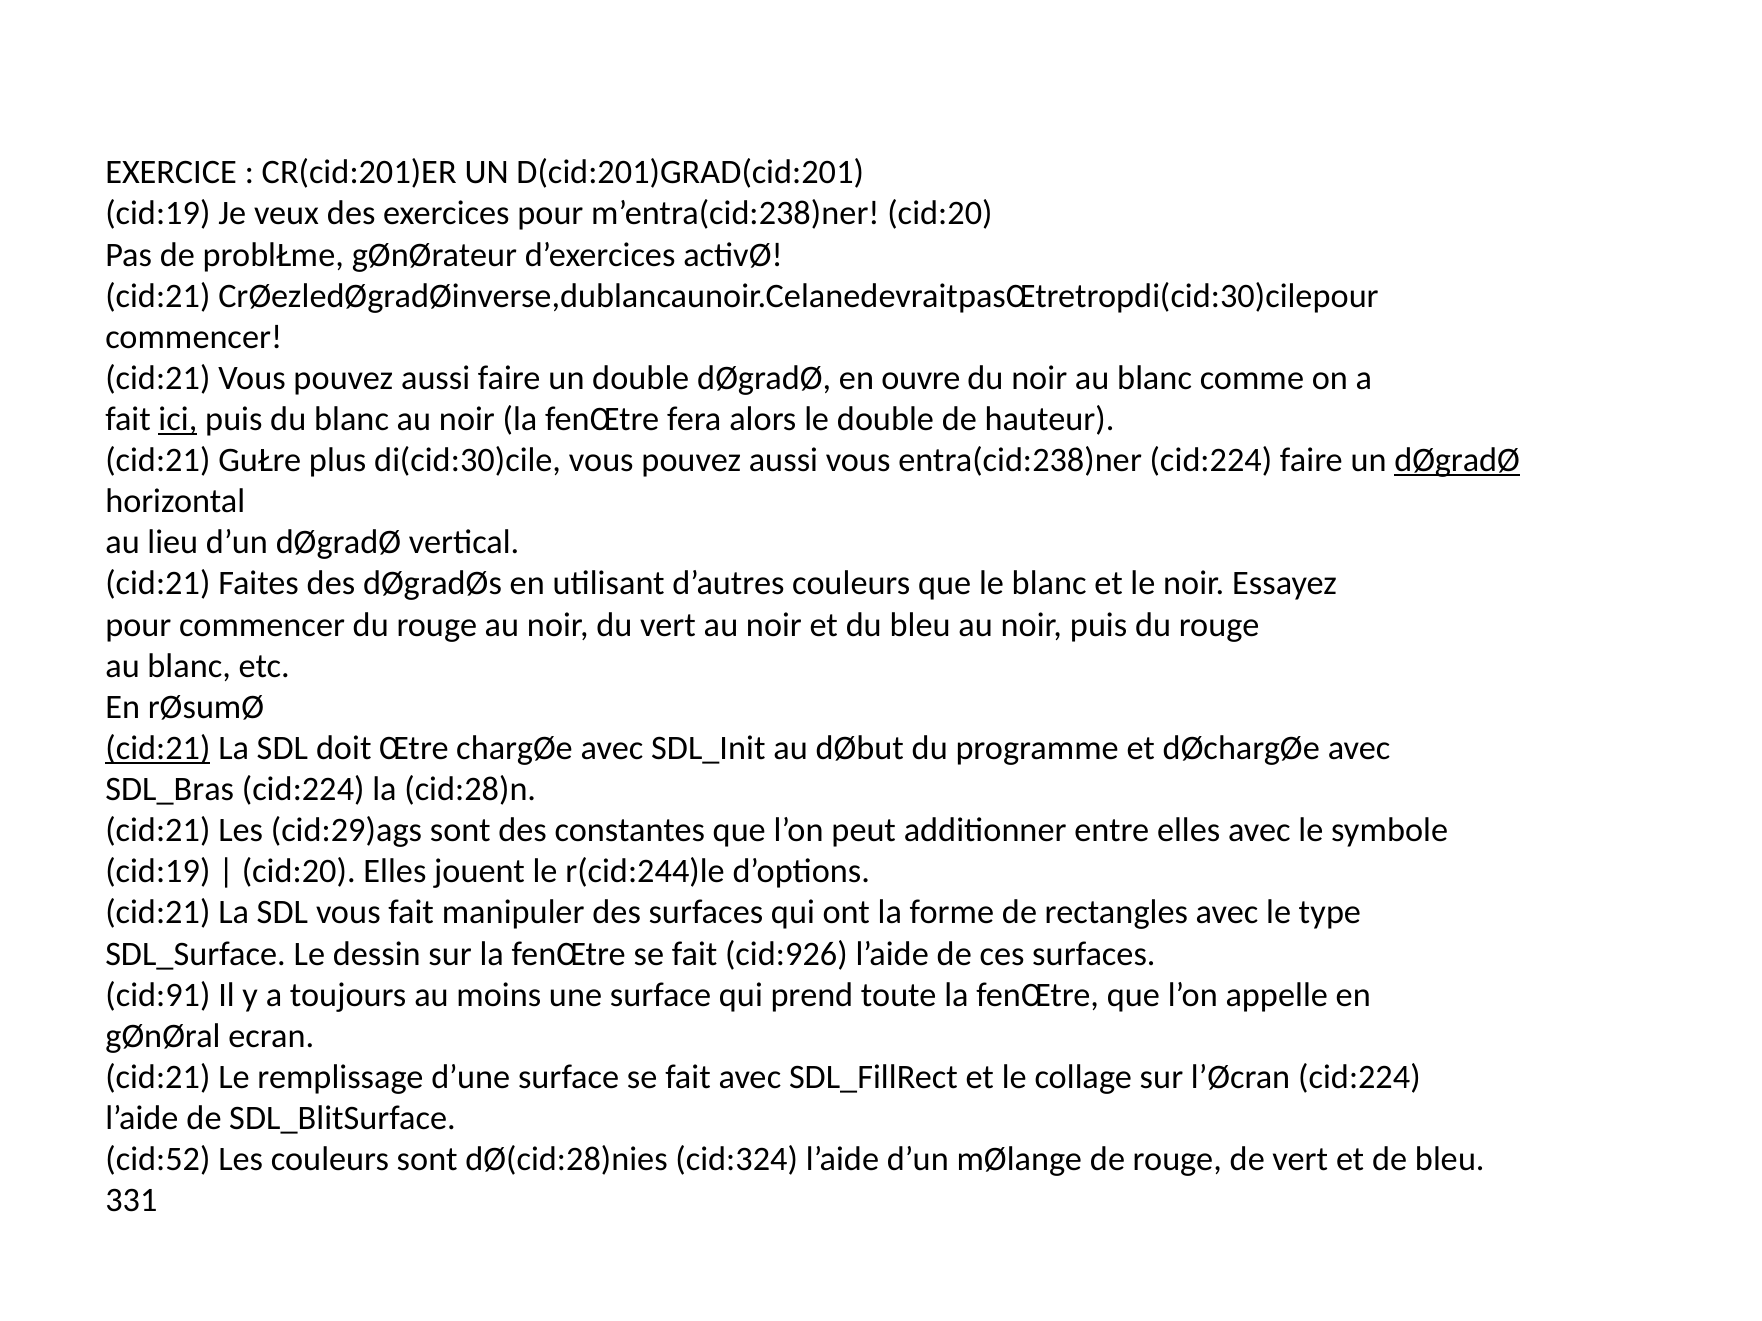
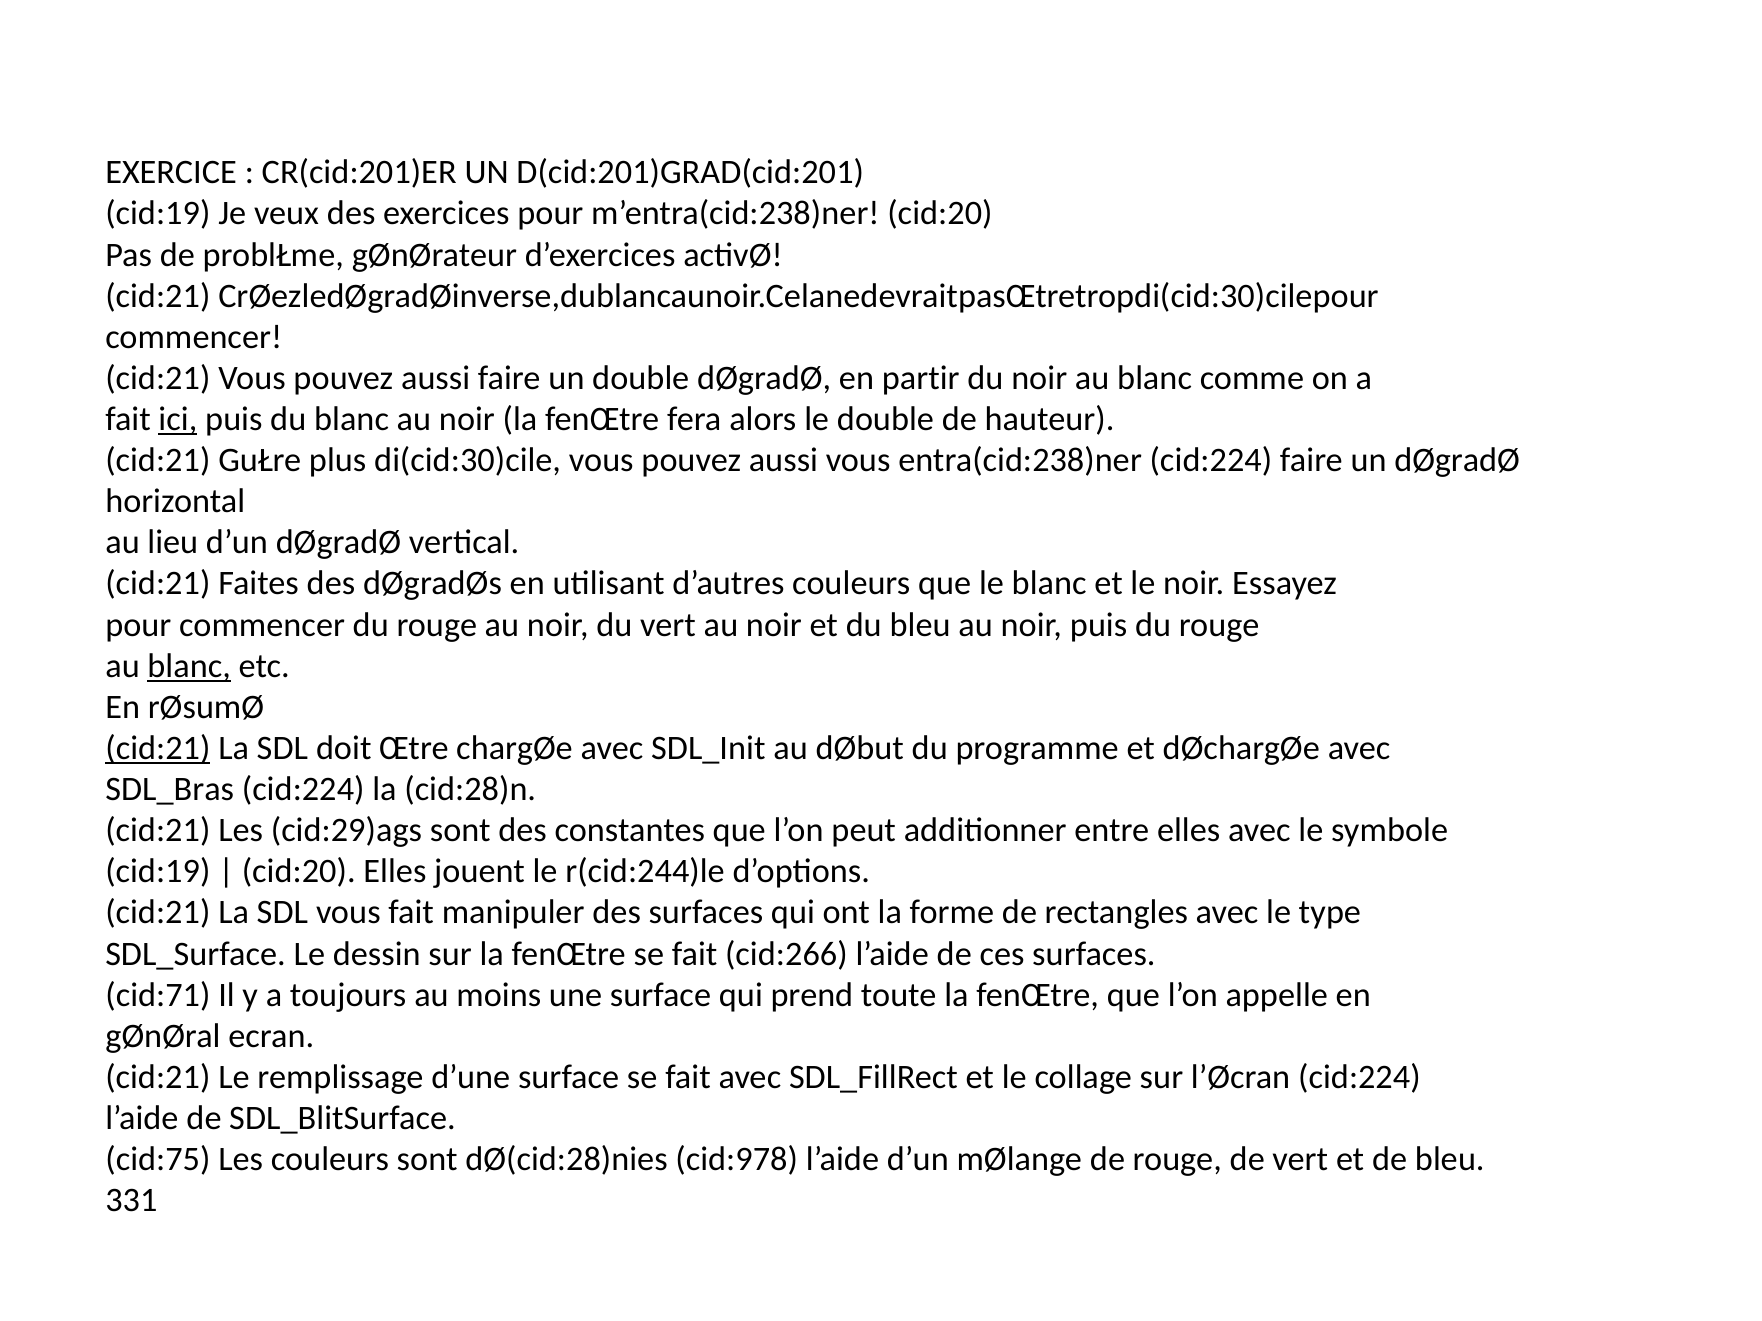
ouvre: ouvre -> partir (921, 378)
dØgradØ underline: present -> none (1457, 460)
blanc underline: none -> present (189, 666)
cid:926: cid:926 -> cid:266 (786, 954)
cid:91: cid:91 -> cid:71 (158, 995)
cid:52: cid:52 -> cid:75 (158, 1160)
cid:324: cid:324 -> cid:978 (737, 1160)
